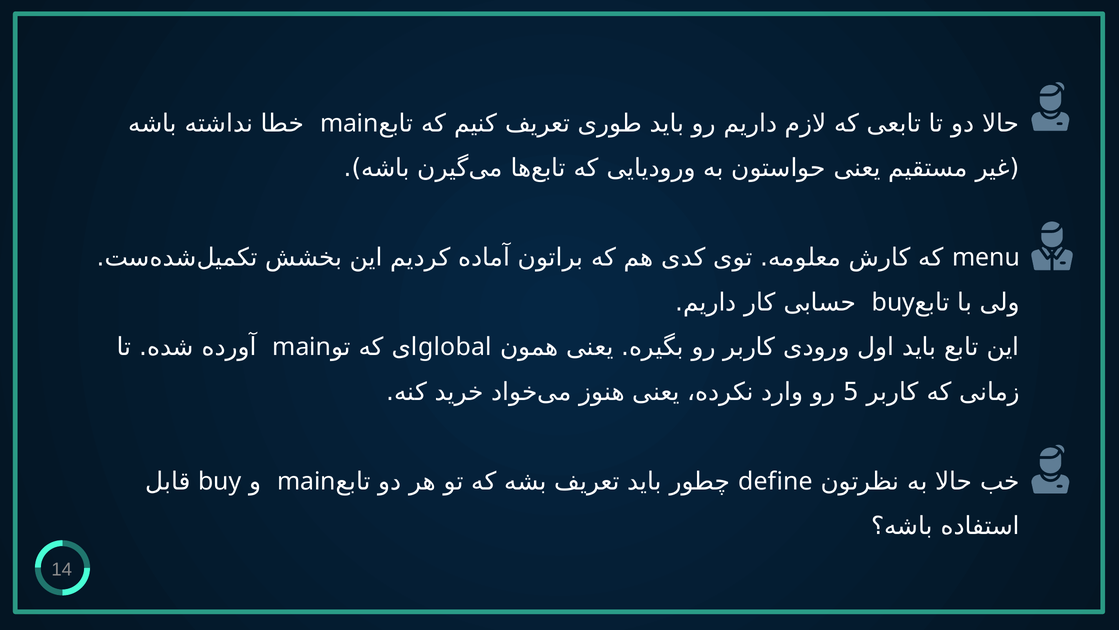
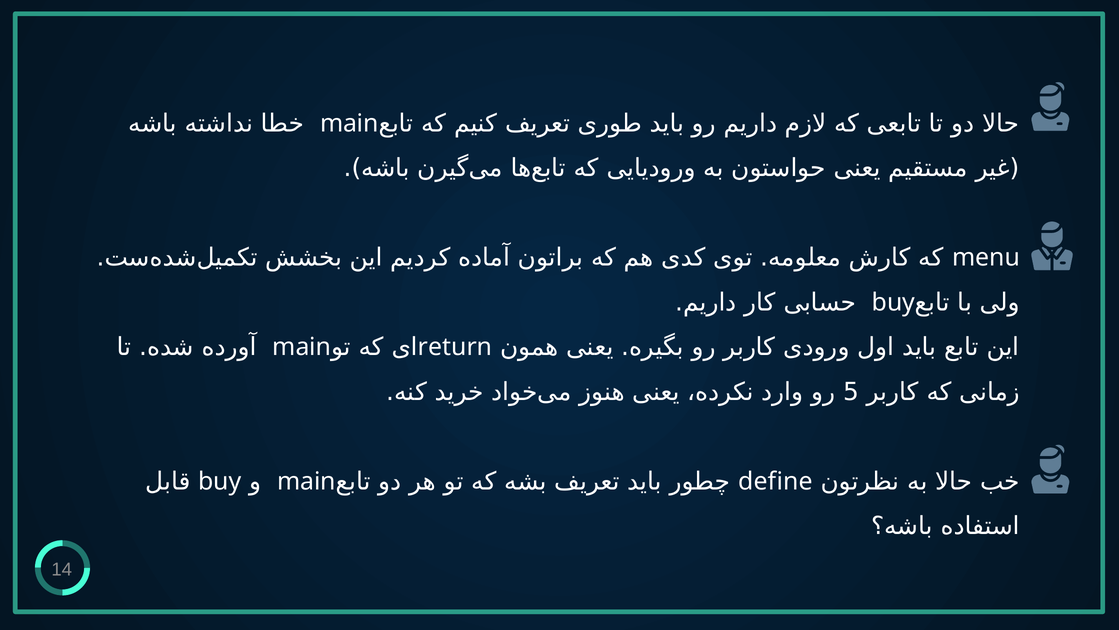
global: global -> return (455, 347)
